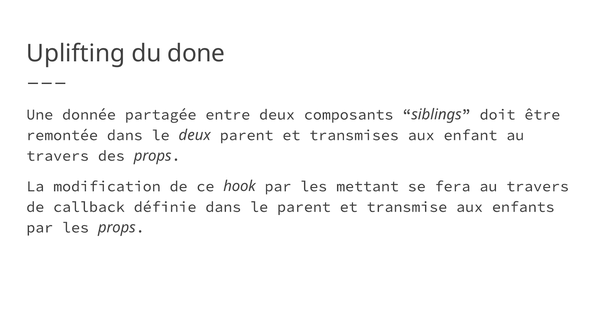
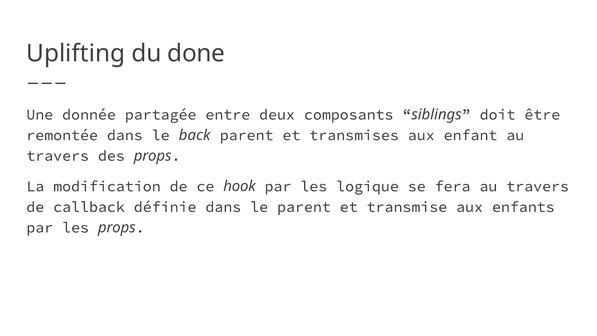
le deux: deux -> back (195, 135)
mettant: mettant -> logique (368, 186)
